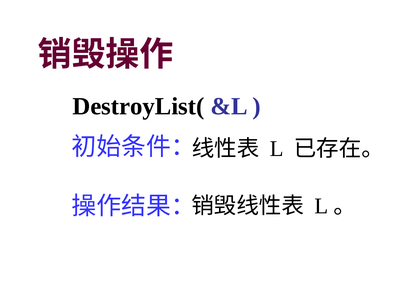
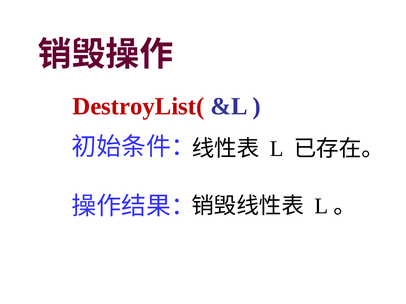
DestroyList( colour: black -> red (138, 107)
